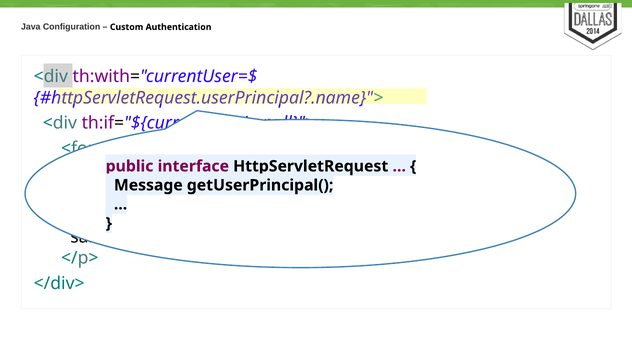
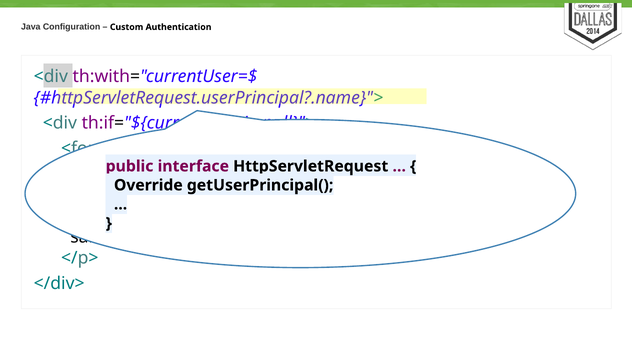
Message: Message -> Override (148, 185)
